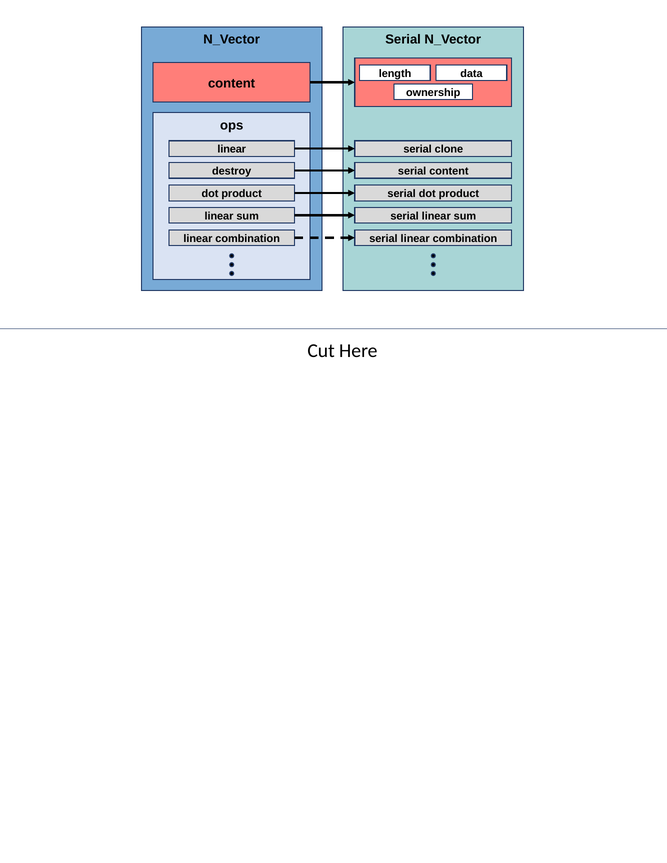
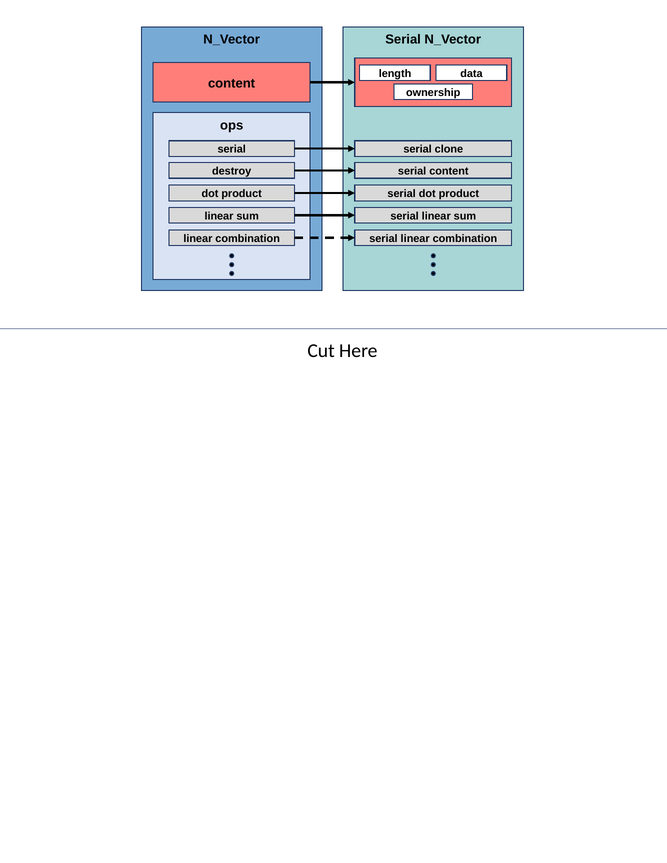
linear: linear -> serial (232, 149)
